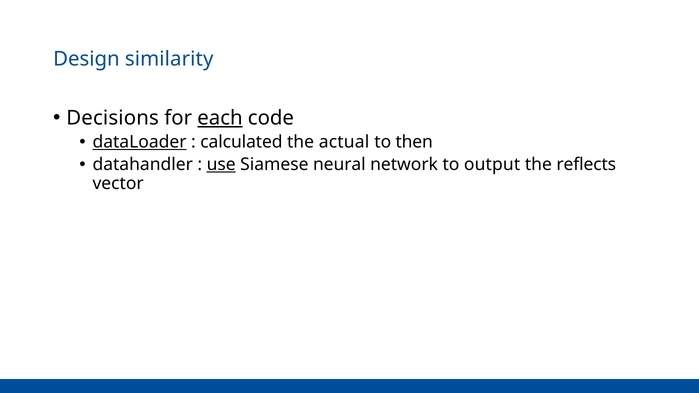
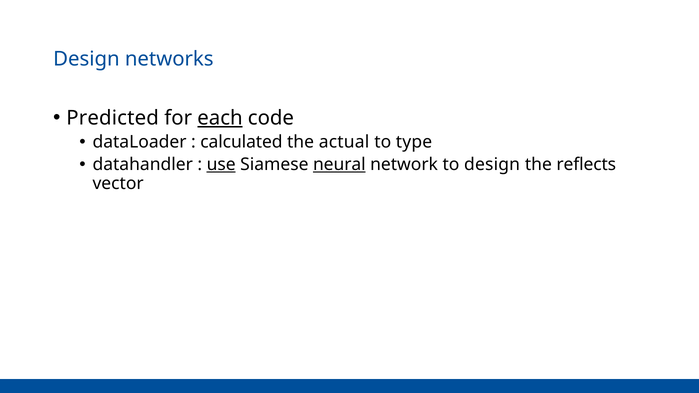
similarity: similarity -> networks (169, 59)
Decisions: Decisions -> Predicted (113, 118)
dataLoader underline: present -> none (140, 142)
then: then -> type (414, 142)
neural underline: none -> present (339, 165)
to output: output -> design (492, 165)
